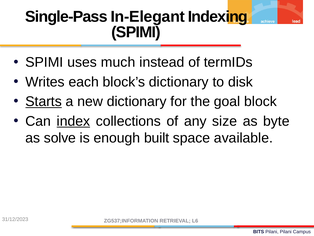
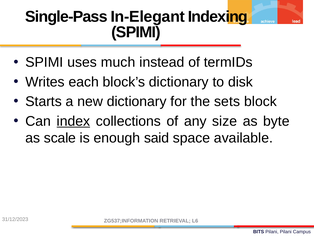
Starts underline: present -> none (44, 101)
goal: goal -> sets (227, 101)
solve: solve -> scale (60, 138)
built: built -> said (157, 138)
